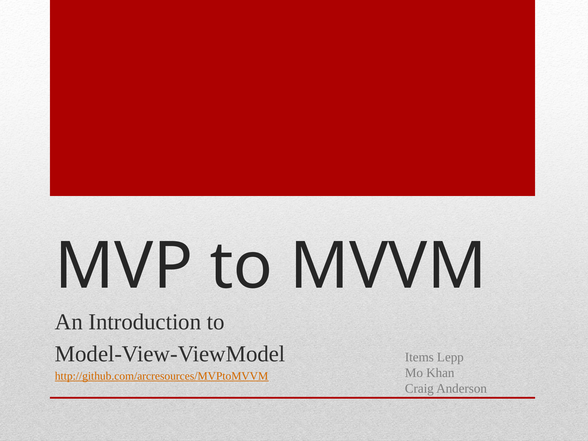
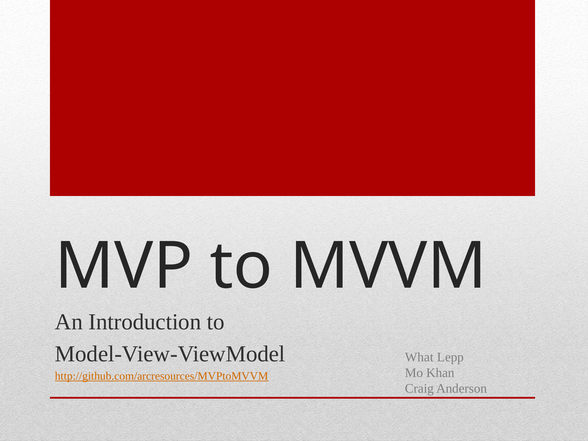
Items: Items -> What (419, 357)
